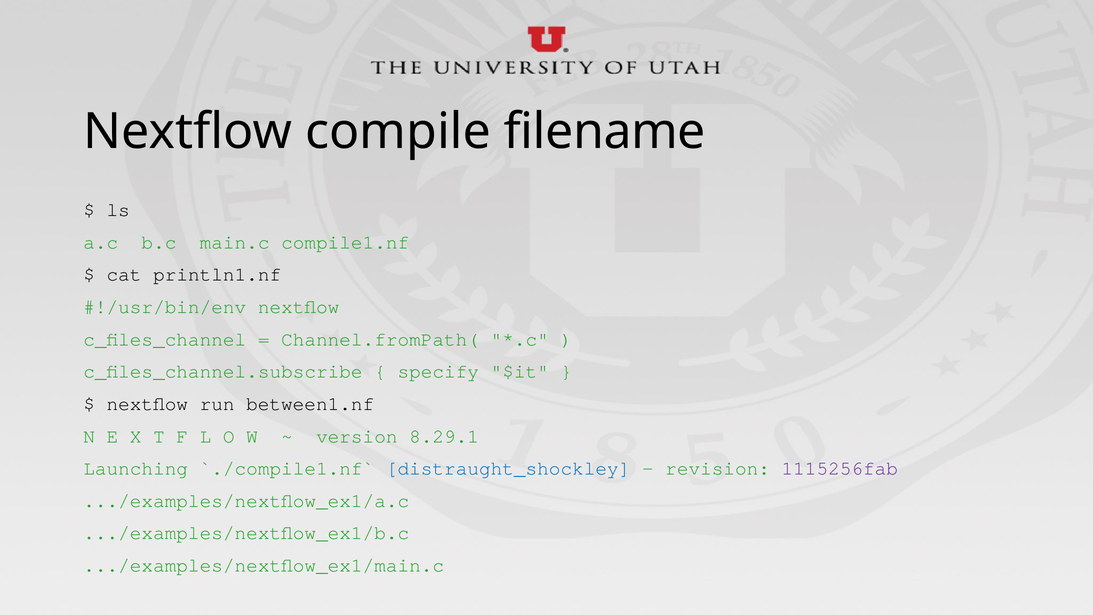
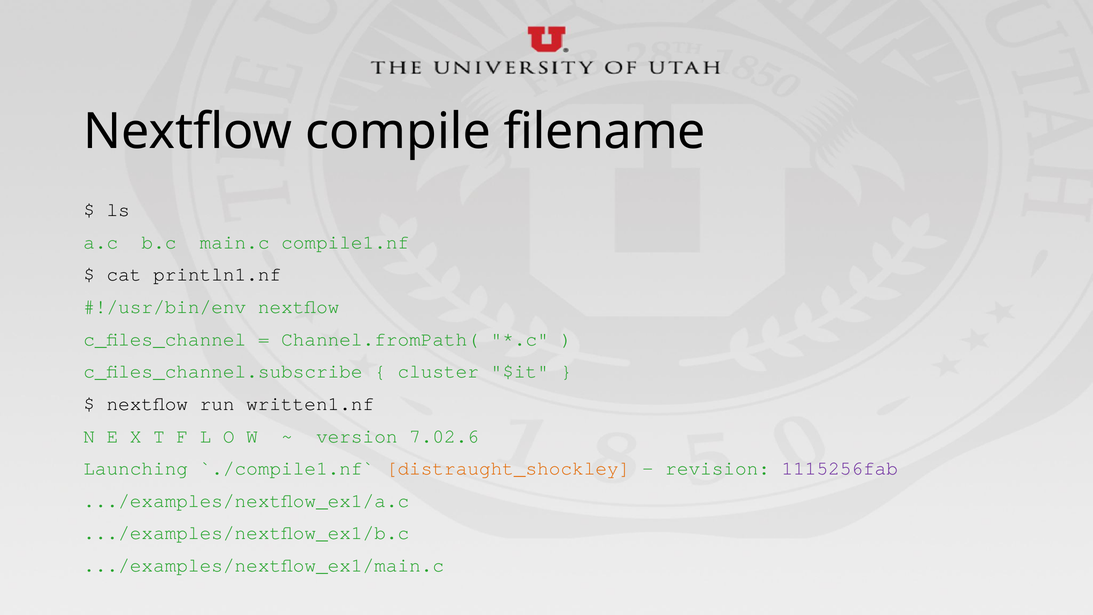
specify: specify -> cluster (438, 371)
between1.nf: between1.nf -> written1.nf (310, 404)
8.29.1: 8.29.1 -> 7.02.6 (444, 436)
distraught_shockley colour: blue -> orange (508, 468)
